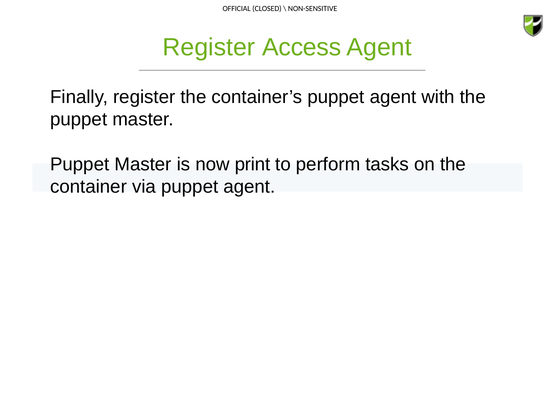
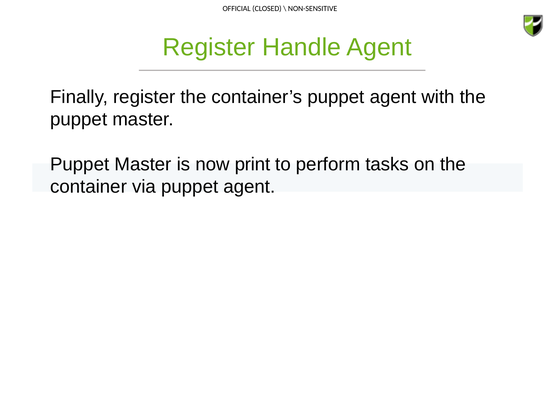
Access: Access -> Handle (302, 47)
